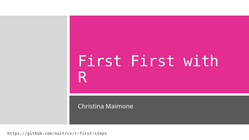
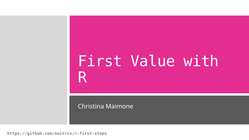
First First: First -> Value (153, 61)
